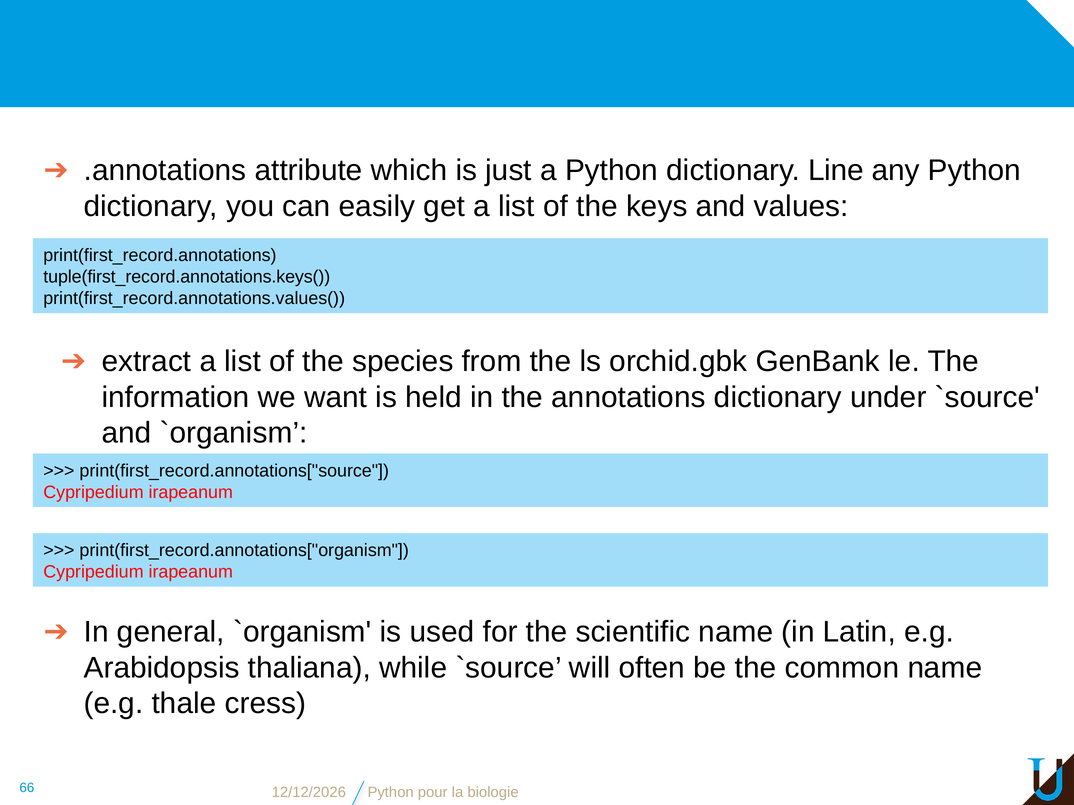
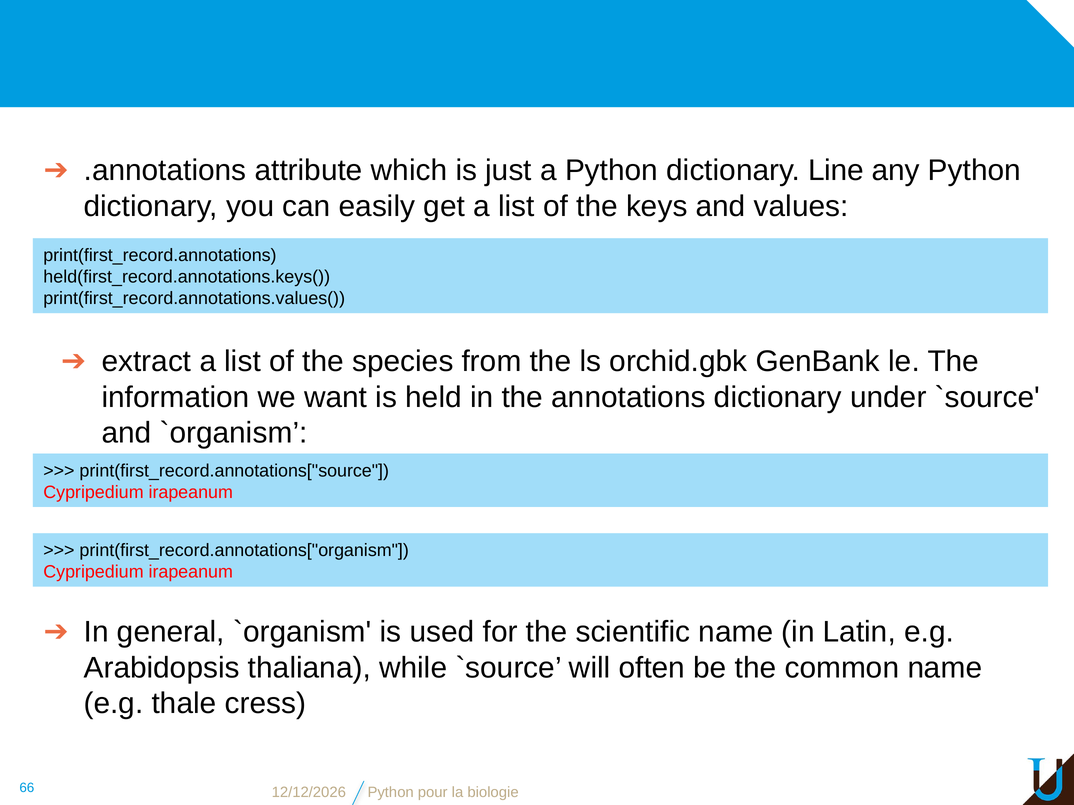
tuple(first_record.annotations.keys(: tuple(first_record.annotations.keys( -> held(first_record.annotations.keys( (187, 277)
